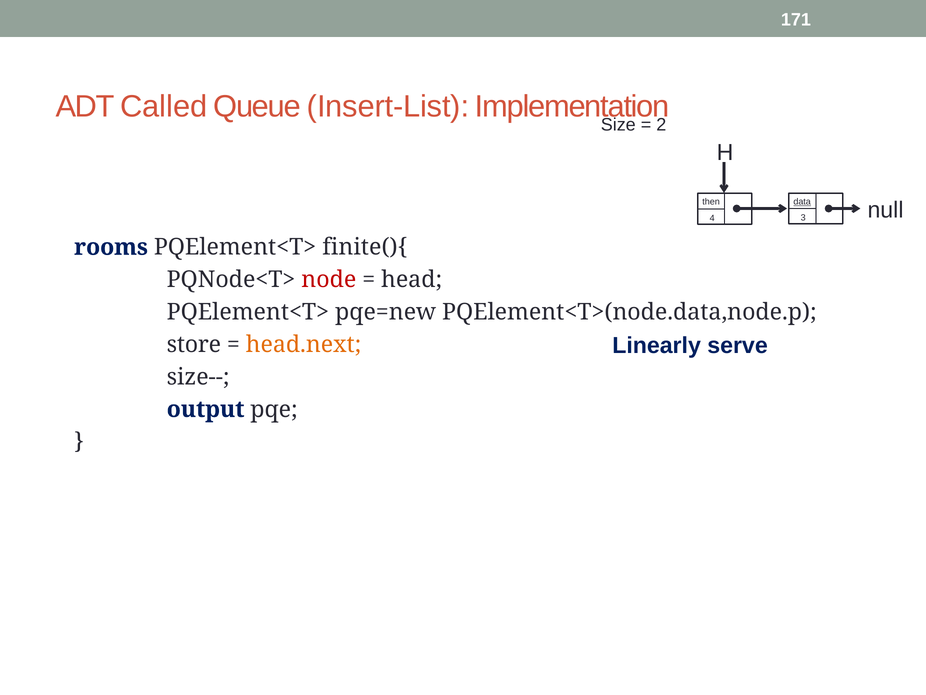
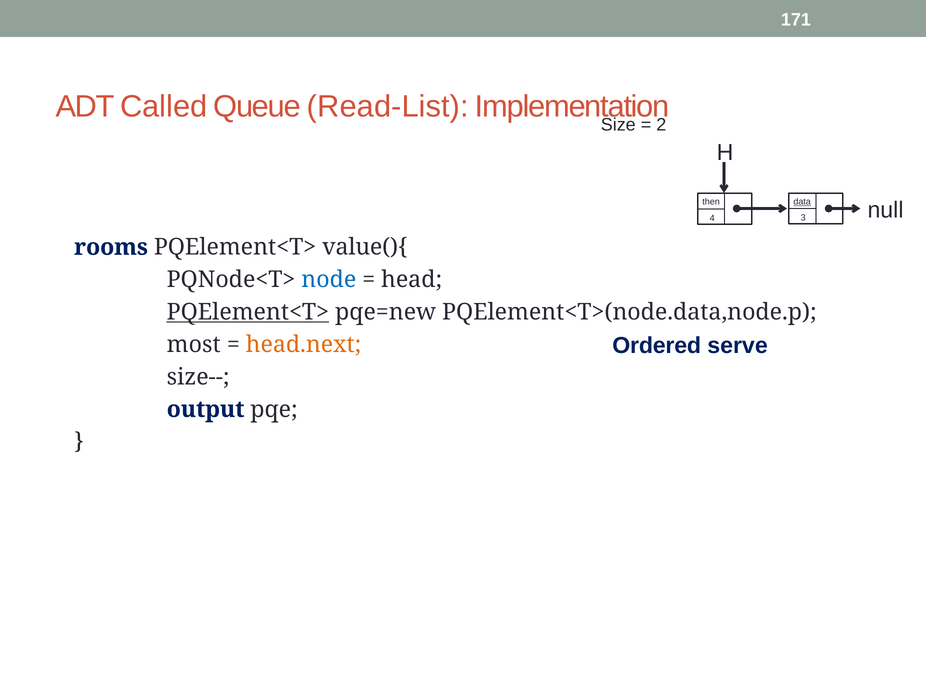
Insert-List: Insert-List -> Read-List (388, 106)
finite(){: finite(){ -> value(){ (365, 247)
node colour: red -> blue (329, 279)
PQElement<T> underline: none -> present (248, 312)
Linearly: Linearly -> Ordered (657, 345)
store: store -> most (194, 344)
